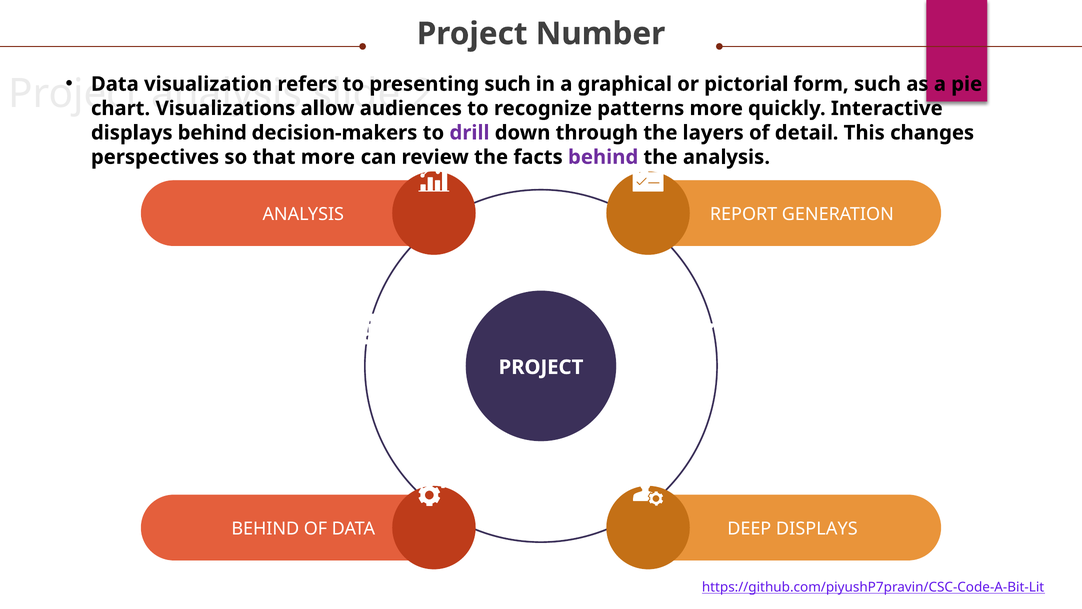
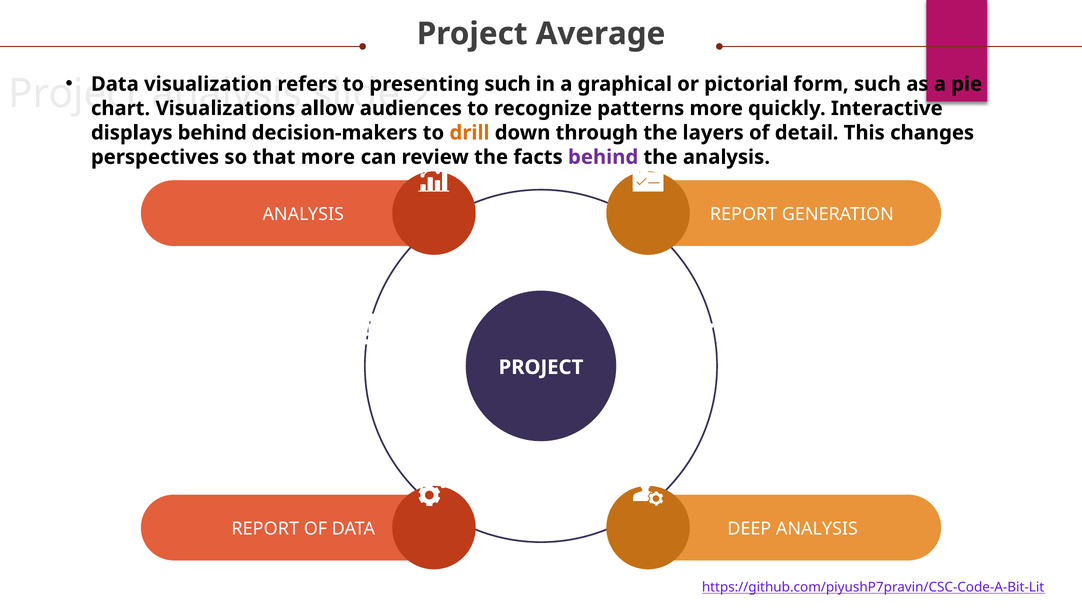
Number: Number -> Average (601, 34)
drill colour: purple -> orange (469, 133)
BEHIND: BEHIND -> REPORT (265, 528)
DEEP DISPLAYS: DISPLAYS -> ANALYSIS (817, 528)
